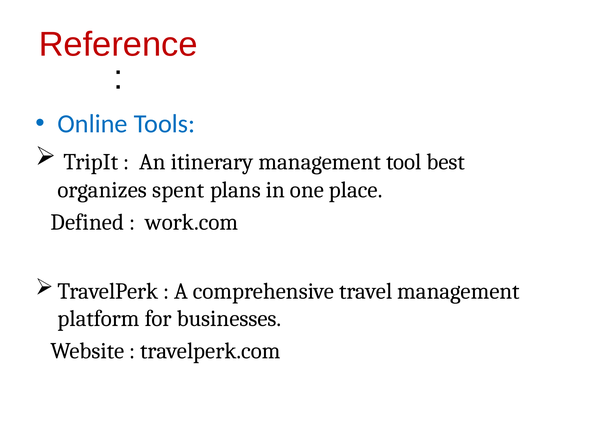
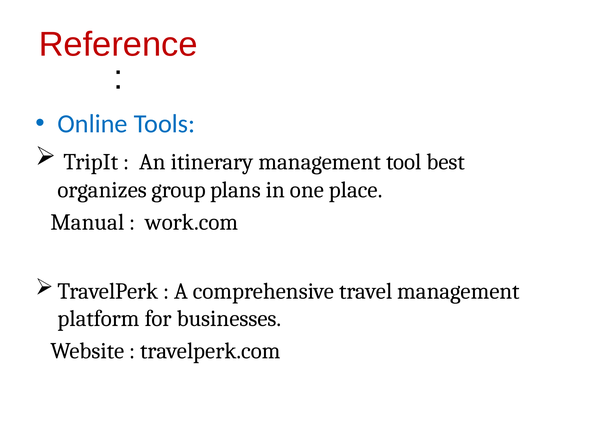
spent: spent -> group (179, 190)
Defined: Defined -> Manual (87, 222)
